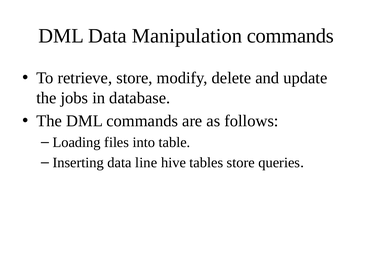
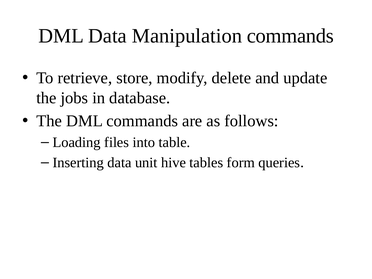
line: line -> unit (146, 163)
tables store: store -> form (241, 163)
